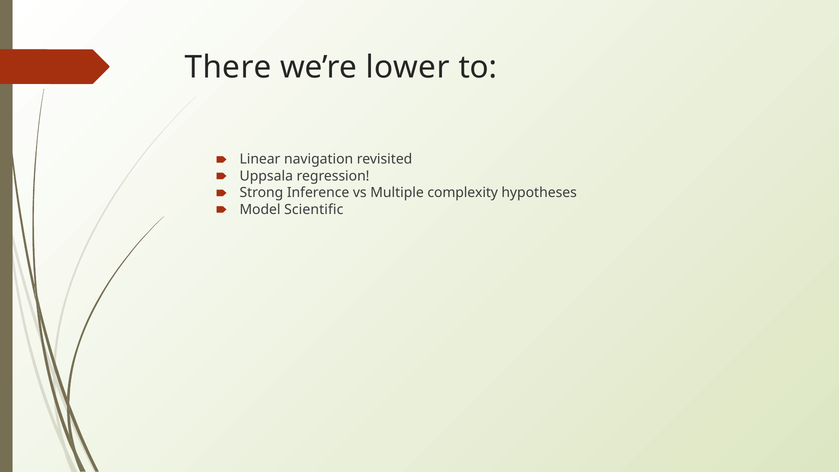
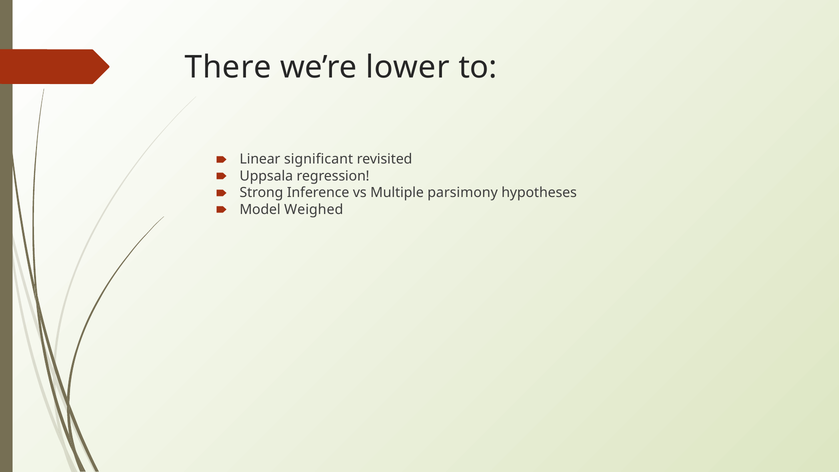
navigation: navigation -> significant (319, 159)
complexity: complexity -> parsimony (463, 193)
Scientific: Scientific -> Weighed (314, 210)
